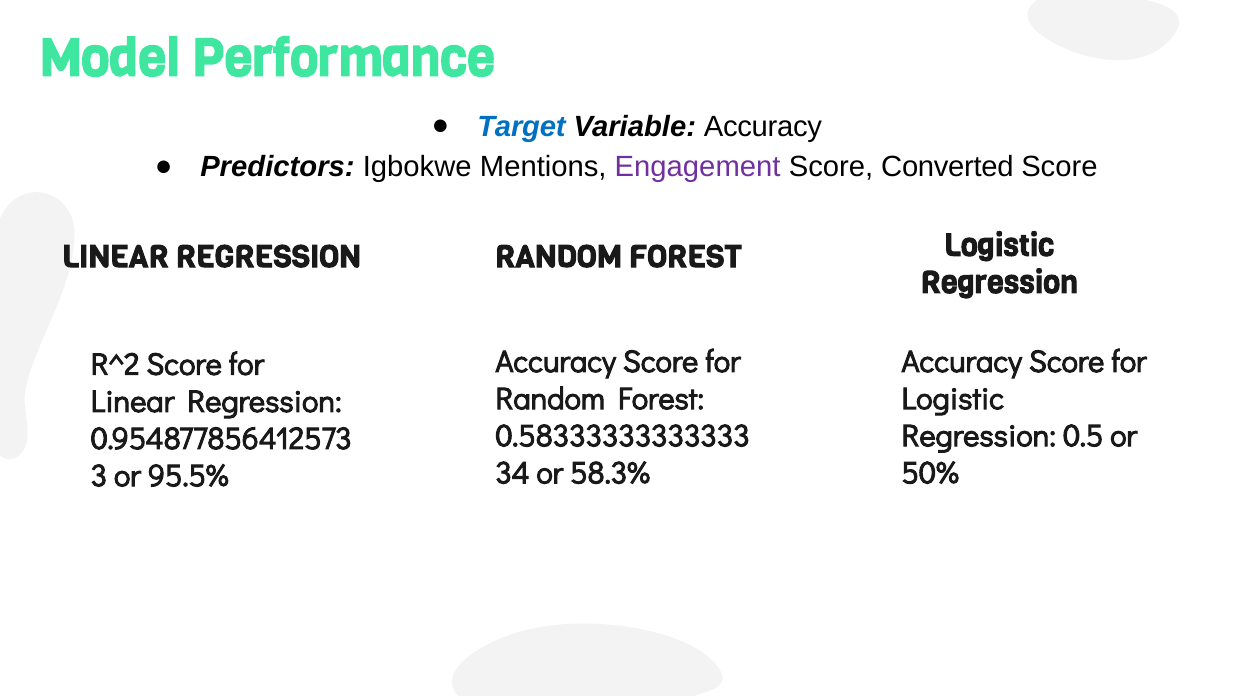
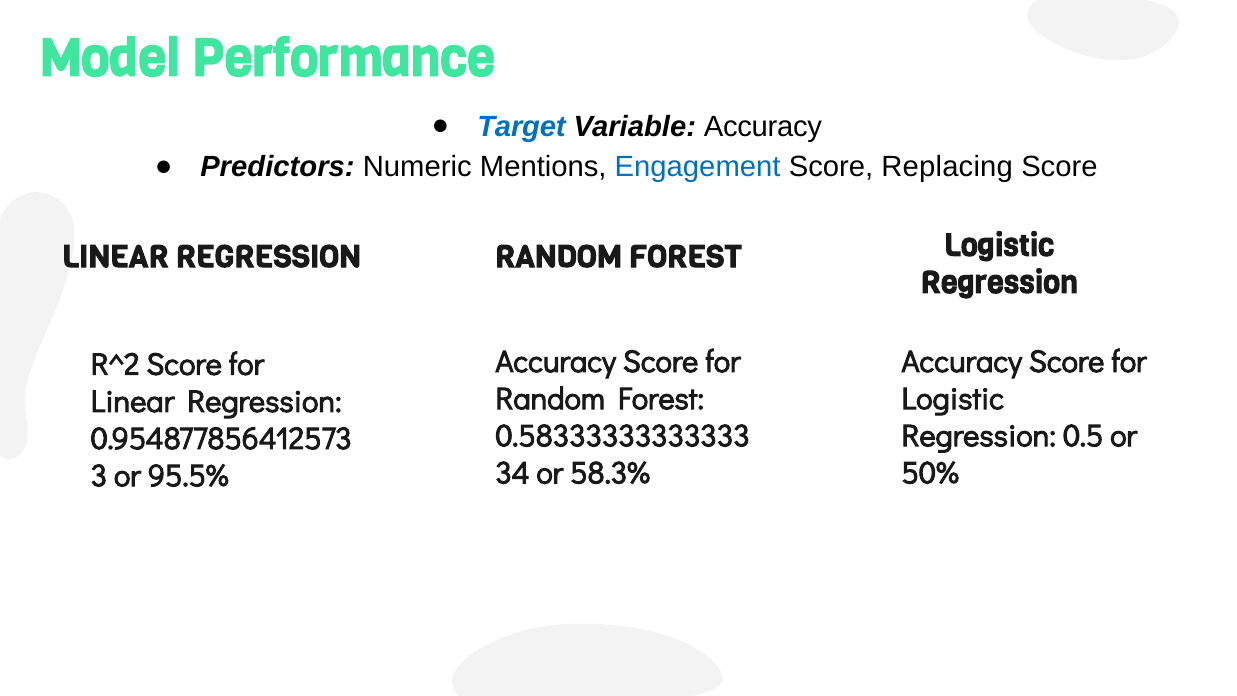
Igbokwe: Igbokwe -> Numeric (417, 167)
Engagement colour: purple -> blue (698, 167)
Converted: Converted -> Replacing (947, 167)
